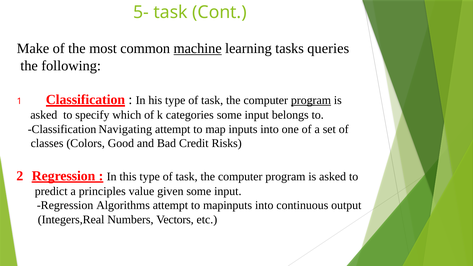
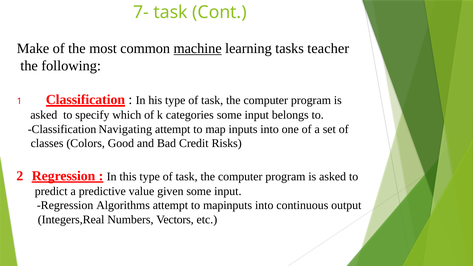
5-: 5- -> 7- (141, 12)
queries: queries -> teacher (328, 49)
program underline: present -> none (311, 100)
principles: principles -> predictive (102, 191)
